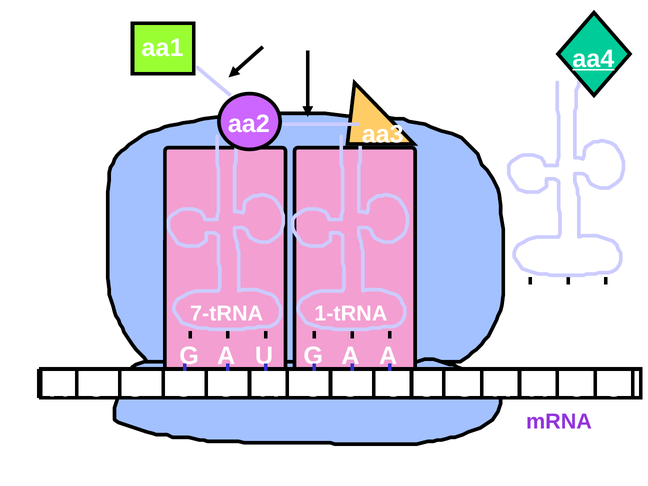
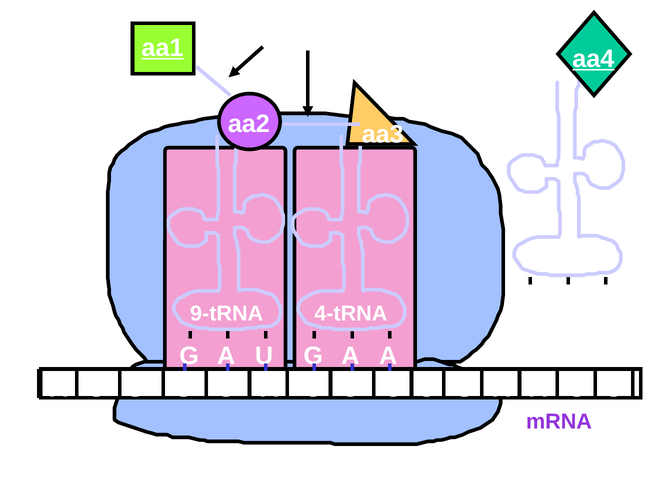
aa1 underline: none -> present (162, 48)
7-tRNA: 7-tRNA -> 9-tRNA (227, 314)
1-tRNA: 1-tRNA -> 4-tRNA (351, 314)
